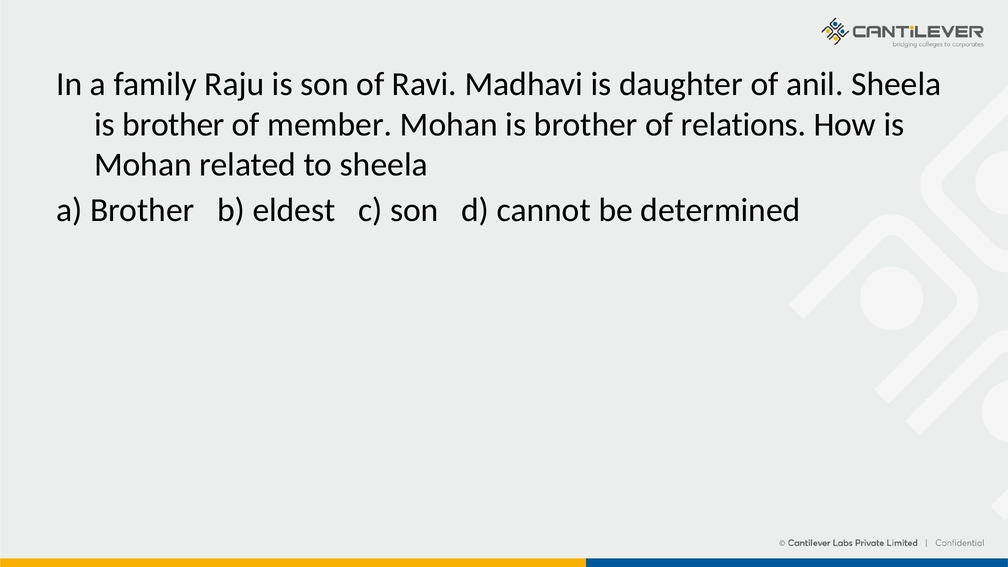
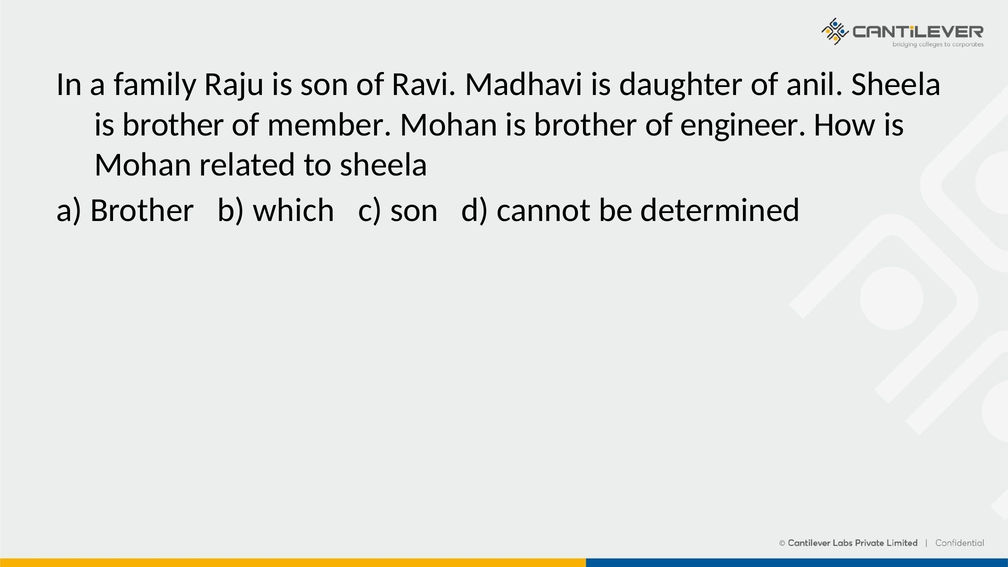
relations: relations -> engineer (744, 125)
eldest: eldest -> which (294, 210)
